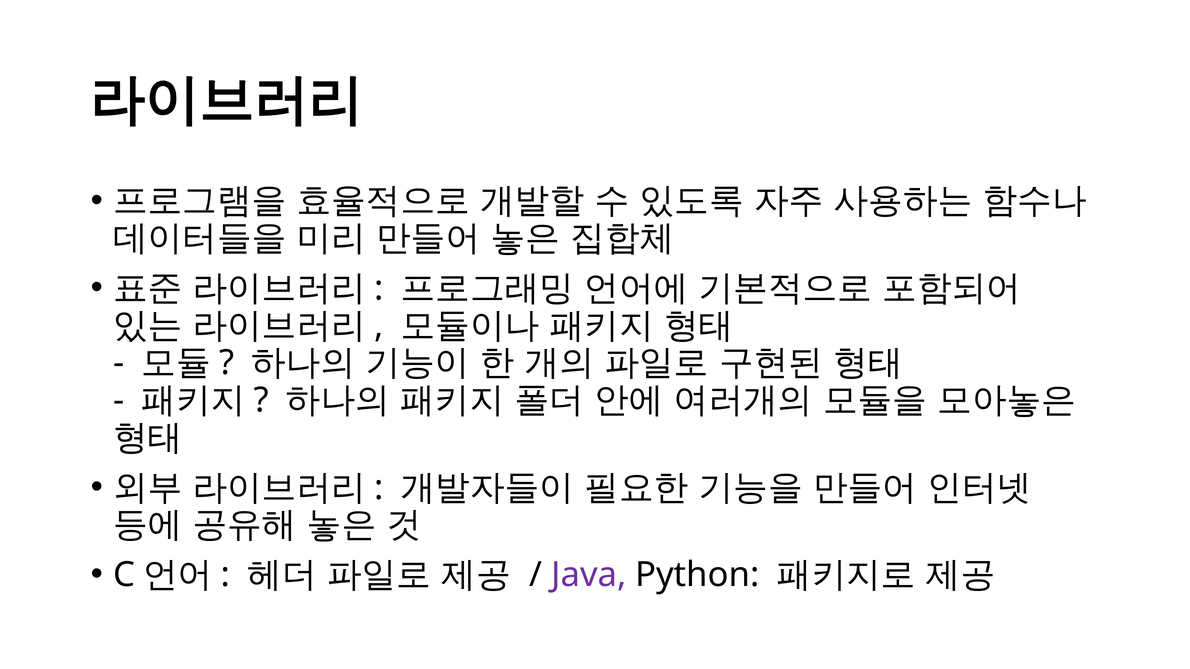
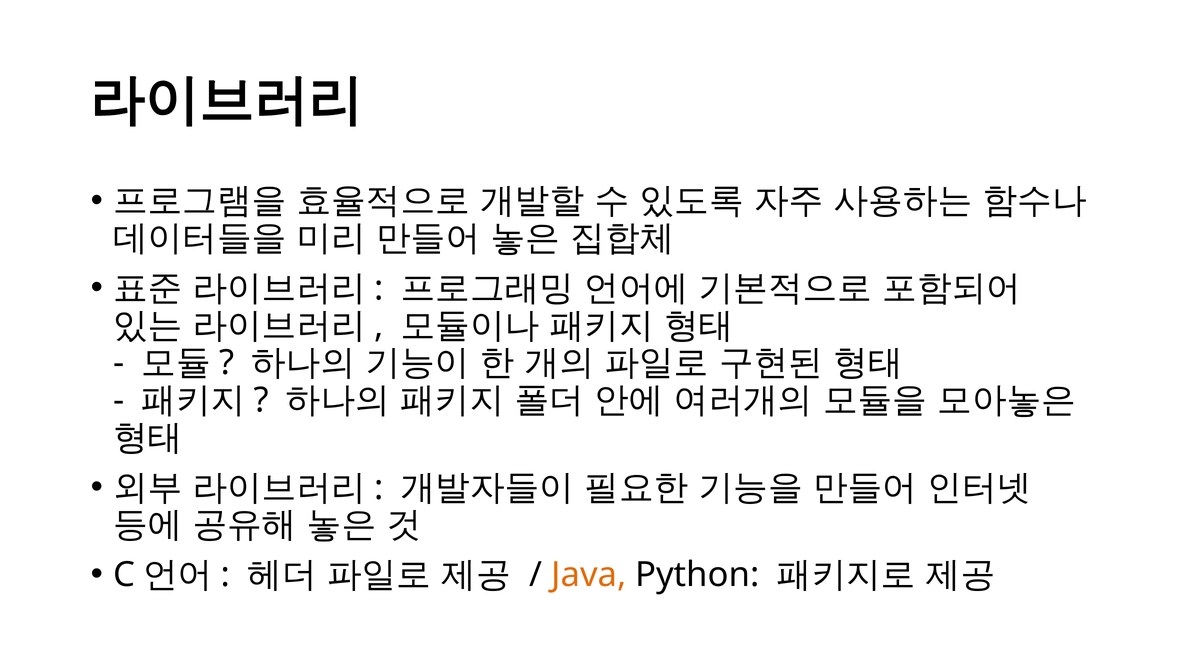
Java colour: purple -> orange (589, 575)
